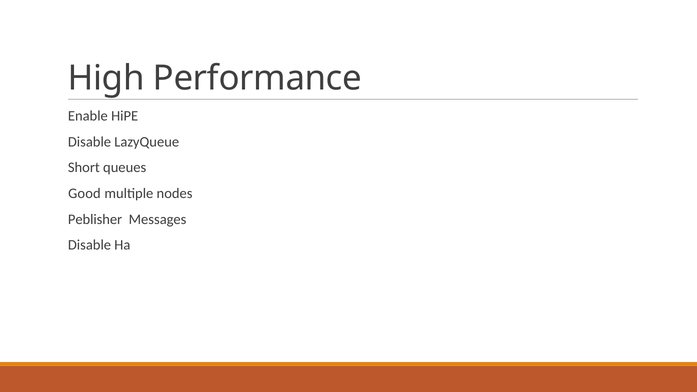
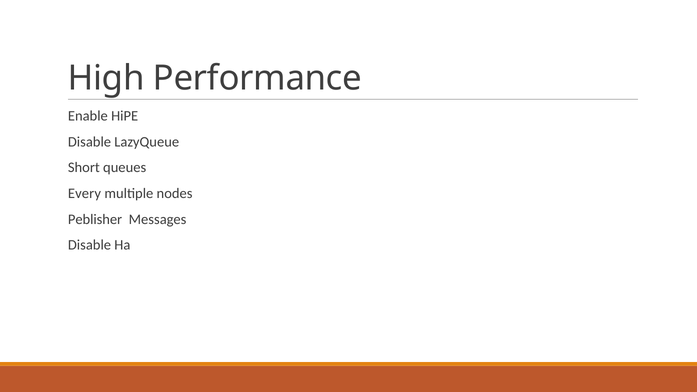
Good: Good -> Every (84, 193)
